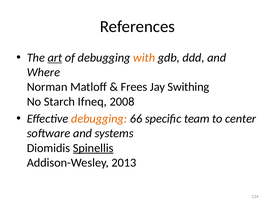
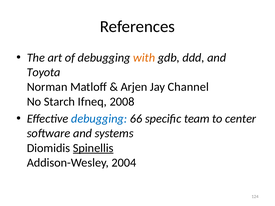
art underline: present -> none (55, 58)
Where: Where -> Toyota (44, 72)
Frees: Frees -> Arjen (134, 87)
Swithing: Swithing -> Channel (188, 87)
debugging colour: orange -> blue (99, 119)
2013: 2013 -> 2004 (124, 163)
